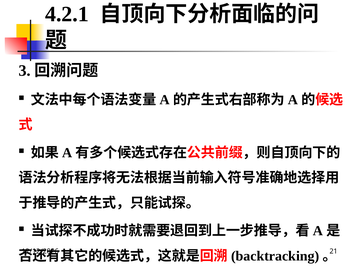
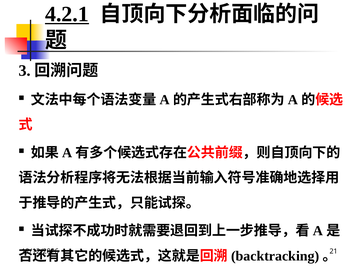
4.2.1 underline: none -> present (67, 14)
